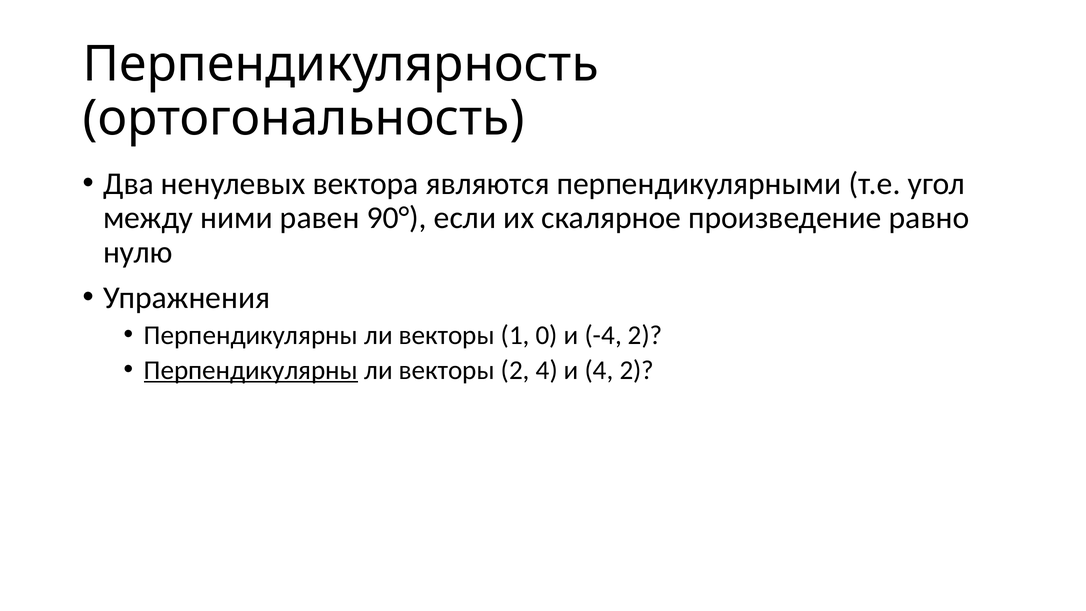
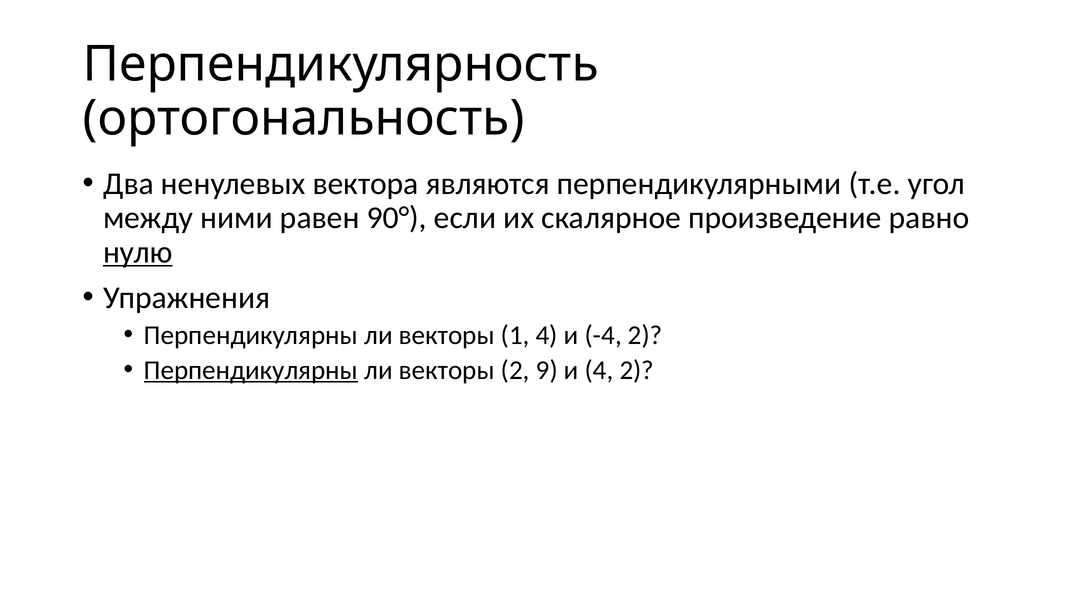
нулю underline: none -> present (138, 252)
1 0: 0 -> 4 (547, 335)
2 4: 4 -> 9 (547, 370)
